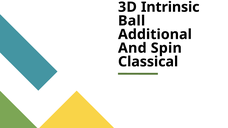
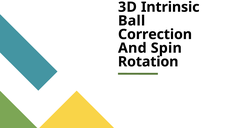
Additional: Additional -> Correction (155, 34)
Classical: Classical -> Rotation (148, 62)
